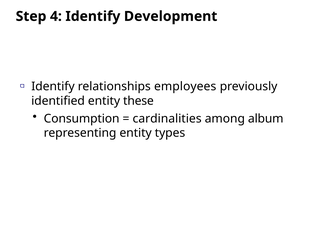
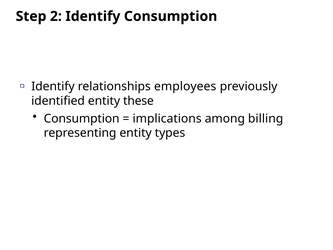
4: 4 -> 2 (56, 16)
Identify Development: Development -> Consumption (171, 16)
cardinalities: cardinalities -> implications (167, 118)
album: album -> billing (266, 118)
